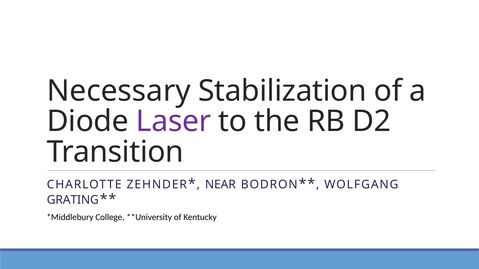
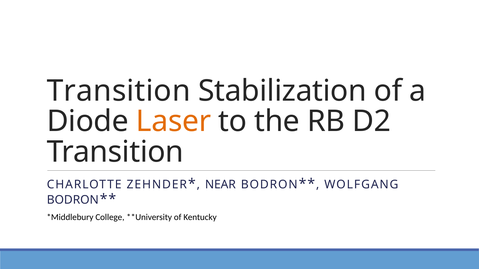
Necessary: Necessary -> Transition (119, 91)
Laser colour: purple -> orange (174, 122)
GRATING: GRATING -> BODRON (73, 200)
